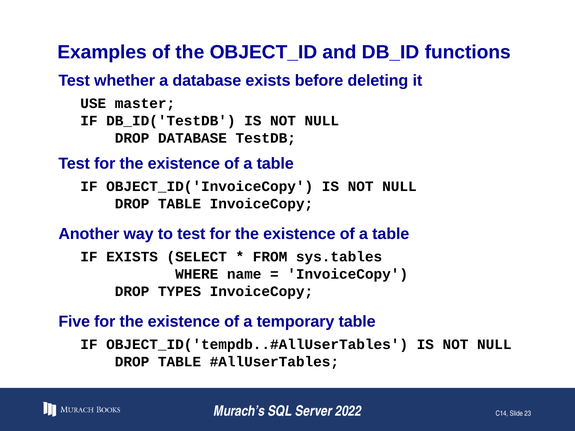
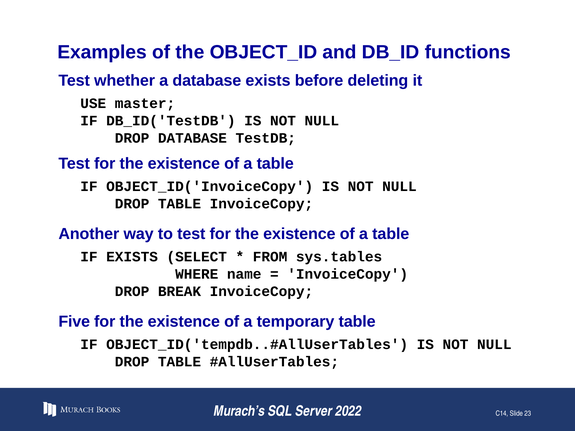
TYPES: TYPES -> BREAK (179, 291)
